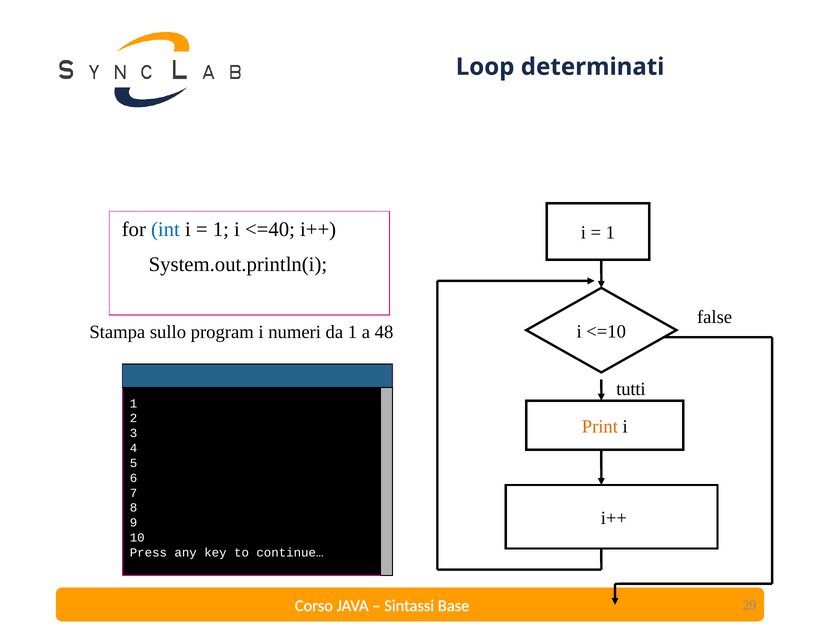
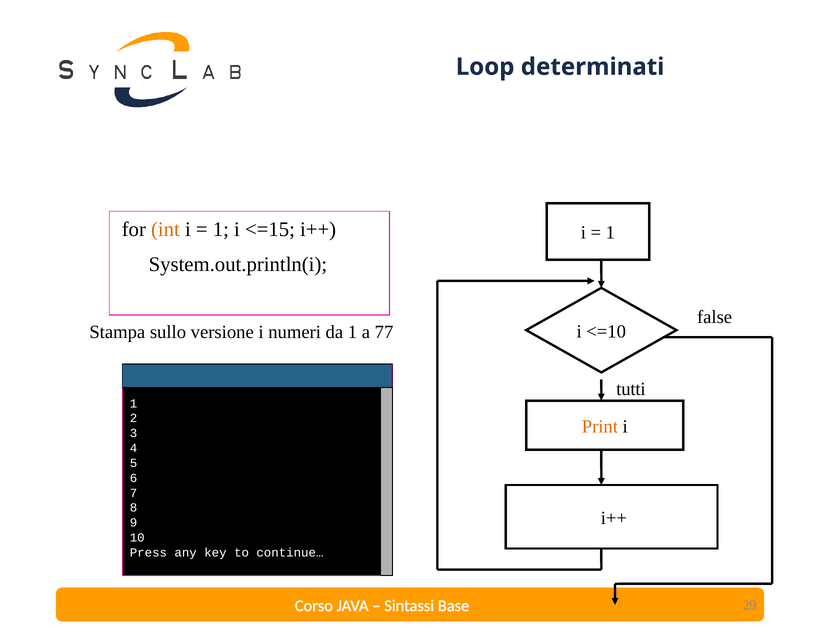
int colour: blue -> orange (165, 229)
<=40: <=40 -> <=15 (270, 229)
program: program -> versione (222, 332)
48: 48 -> 77 (384, 332)
